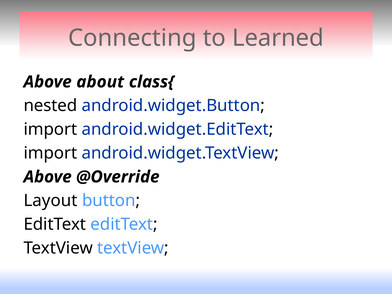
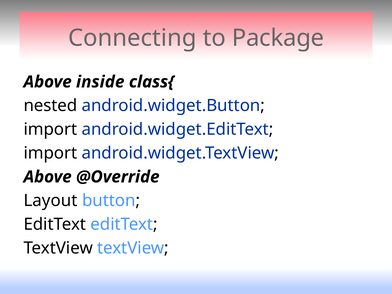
Learned: Learned -> Package (278, 38)
about: about -> inside (100, 82)
